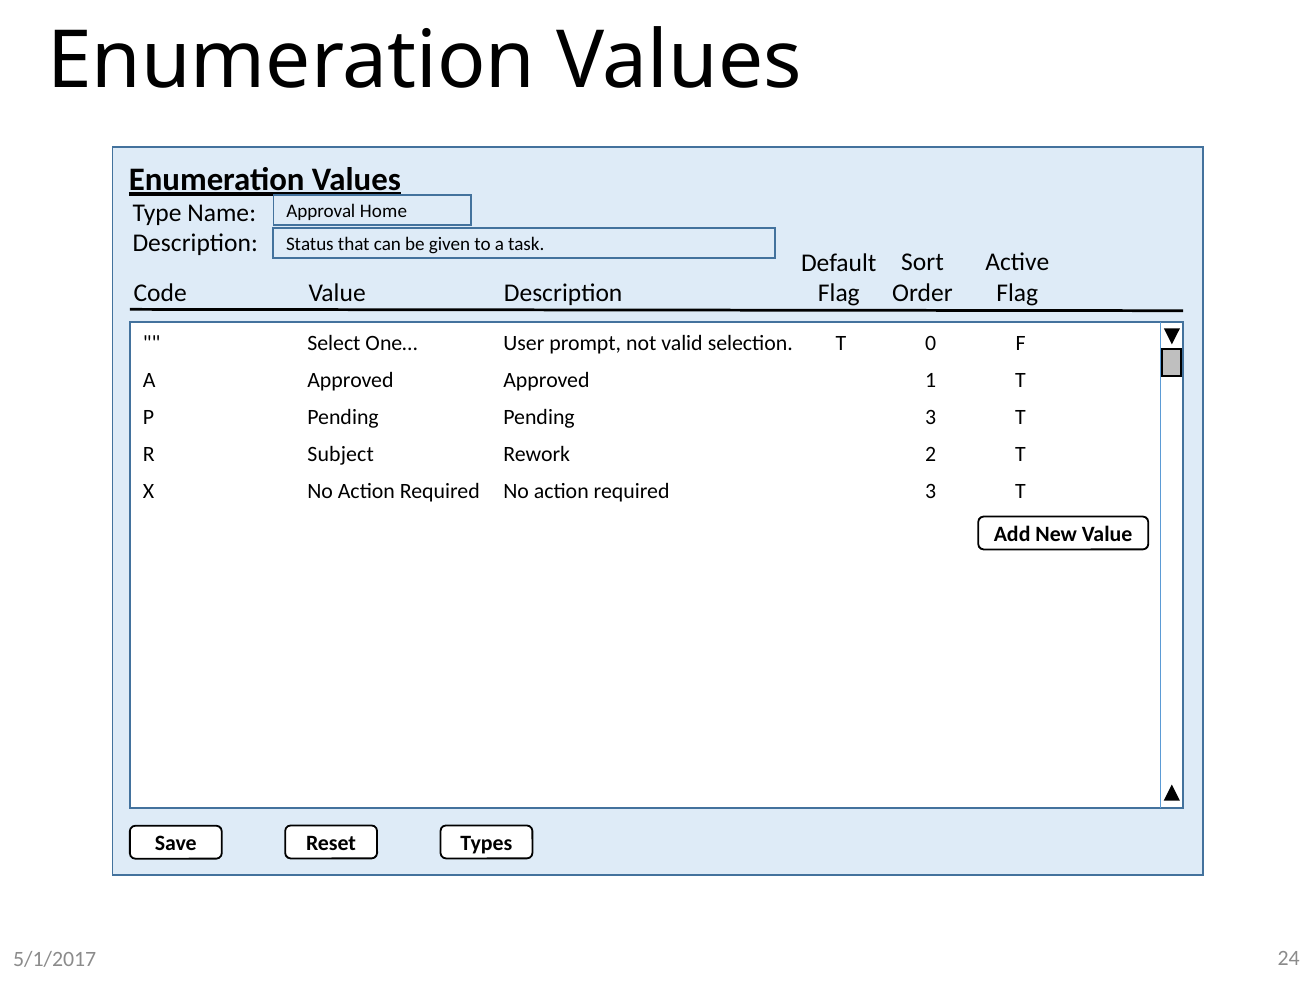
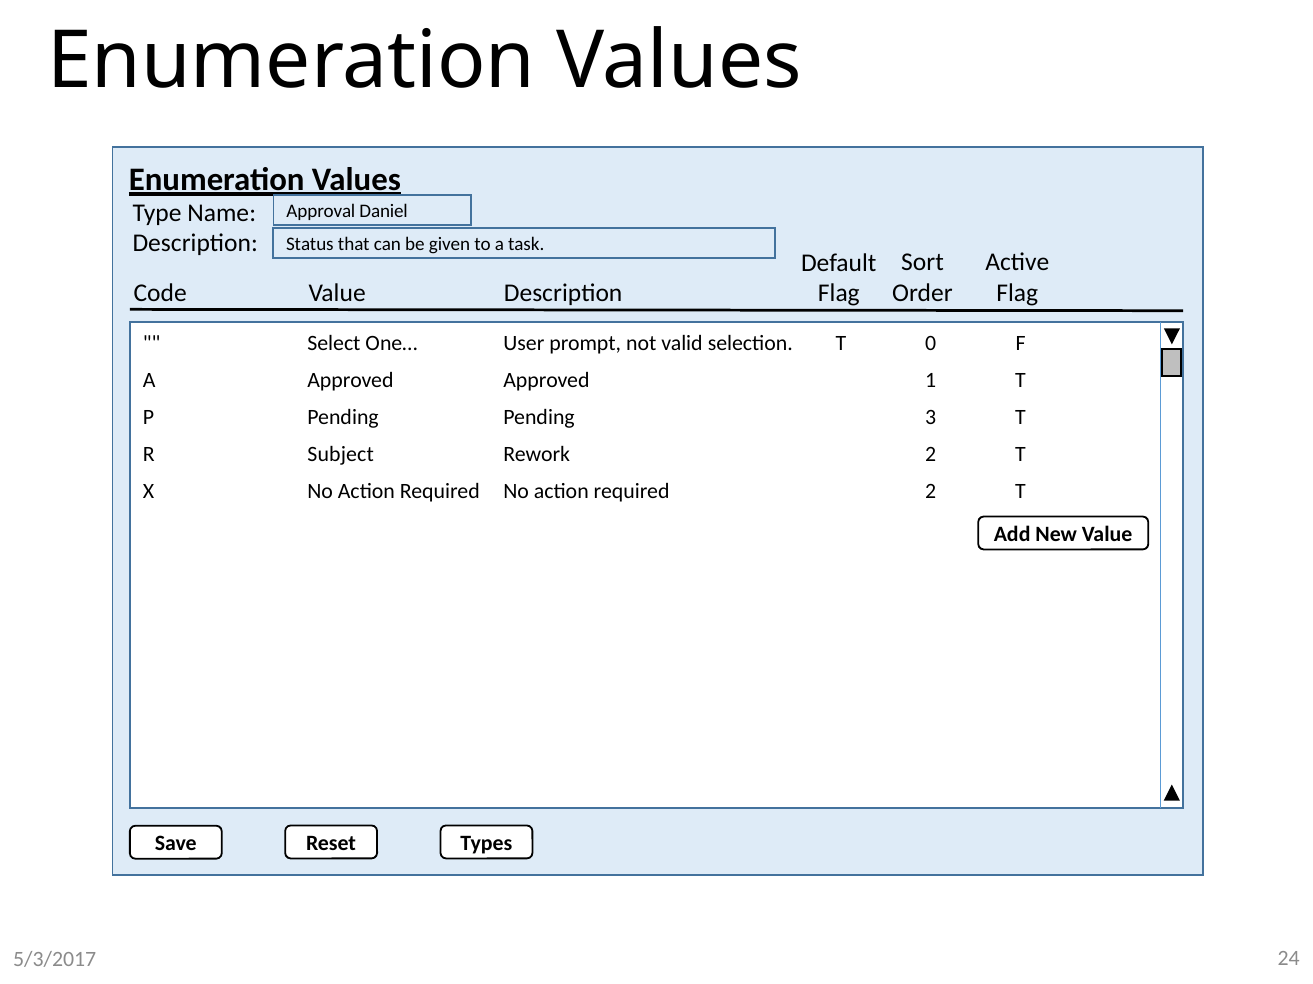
Home: Home -> Daniel (384, 211)
required 3: 3 -> 2 (931, 492)
5/1/2017: 5/1/2017 -> 5/3/2017 (55, 960)
